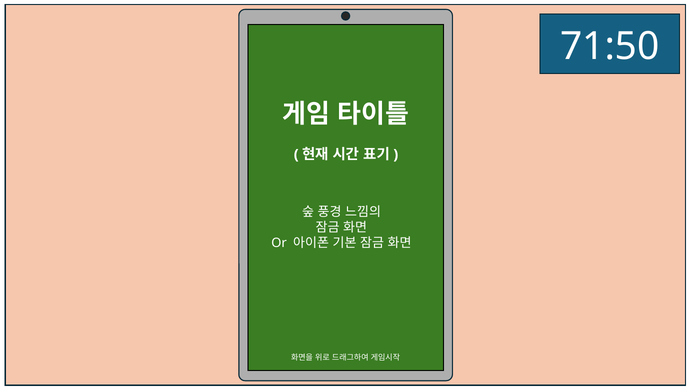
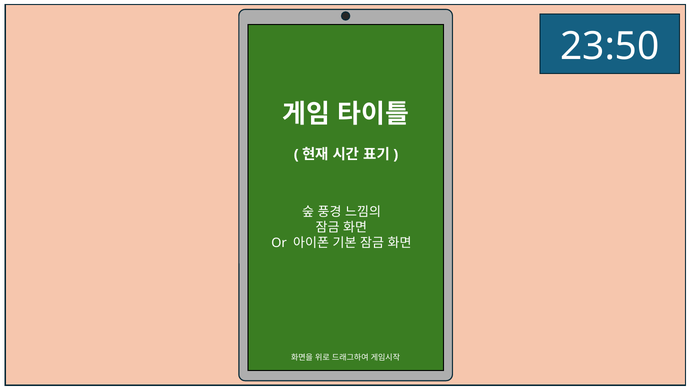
71:50: 71:50 -> 23:50 (610, 47)
